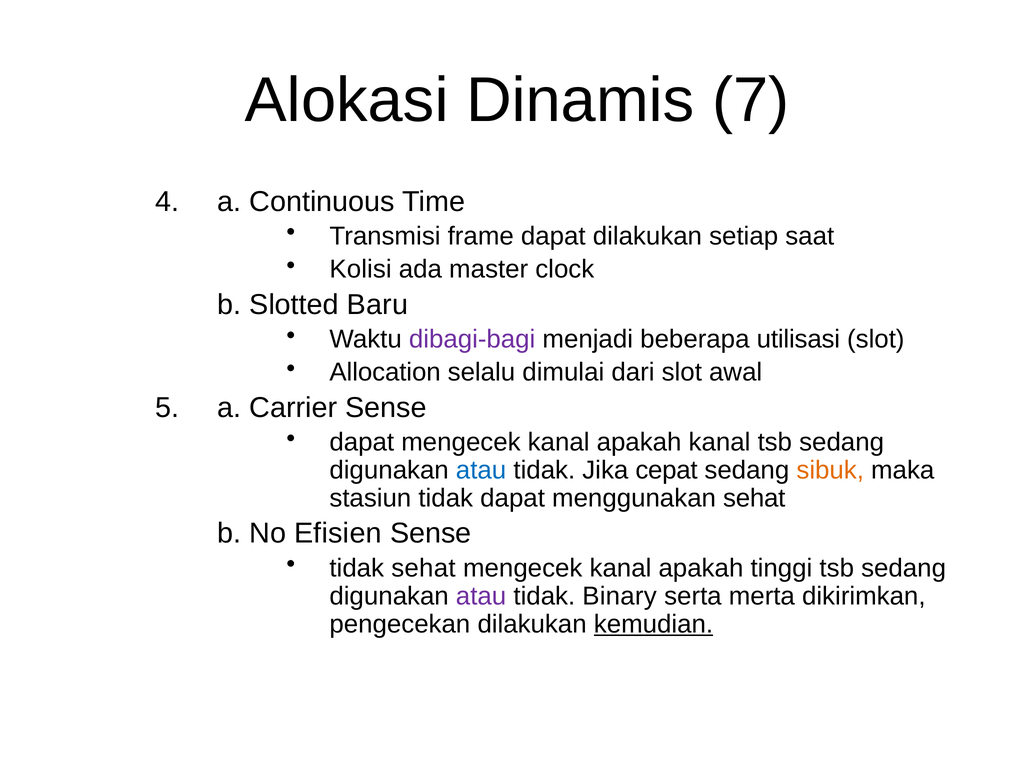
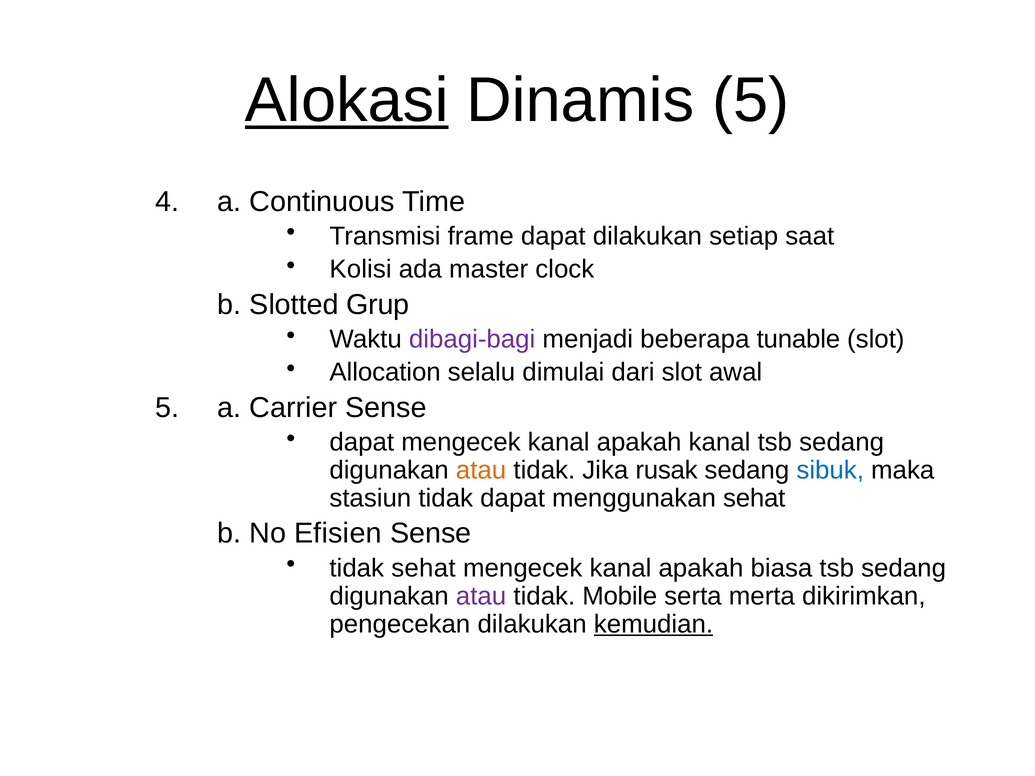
Alokasi underline: none -> present (347, 100)
Dinamis 7: 7 -> 5 (751, 100)
Baru: Baru -> Grup (378, 305)
utilisasi: utilisasi -> tunable (798, 339)
atau colour: blue -> orange (481, 470)
cepat: cepat -> rusak (667, 470)
sibuk colour: orange -> blue (830, 470)
tinggi: tinggi -> biasa (781, 568)
Binary: Binary -> Mobile (620, 596)
